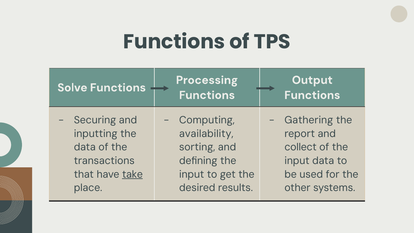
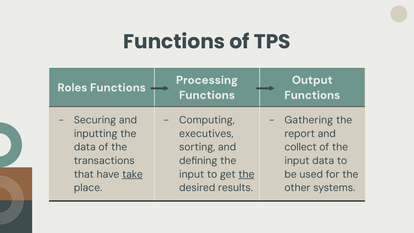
Solve: Solve -> Roles (72, 88)
availability: availability -> executives (206, 134)
the underline: none -> present (246, 174)
